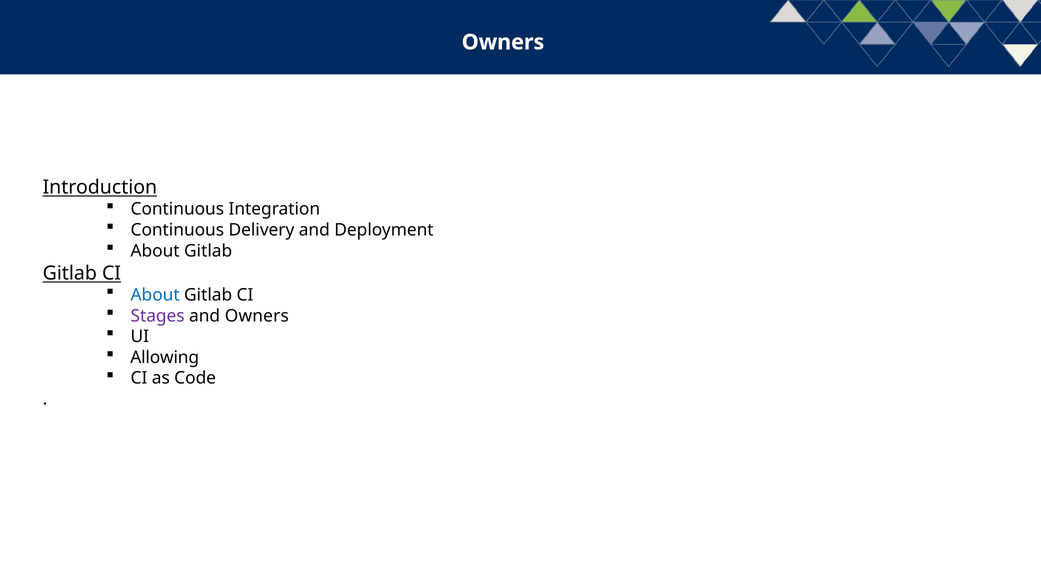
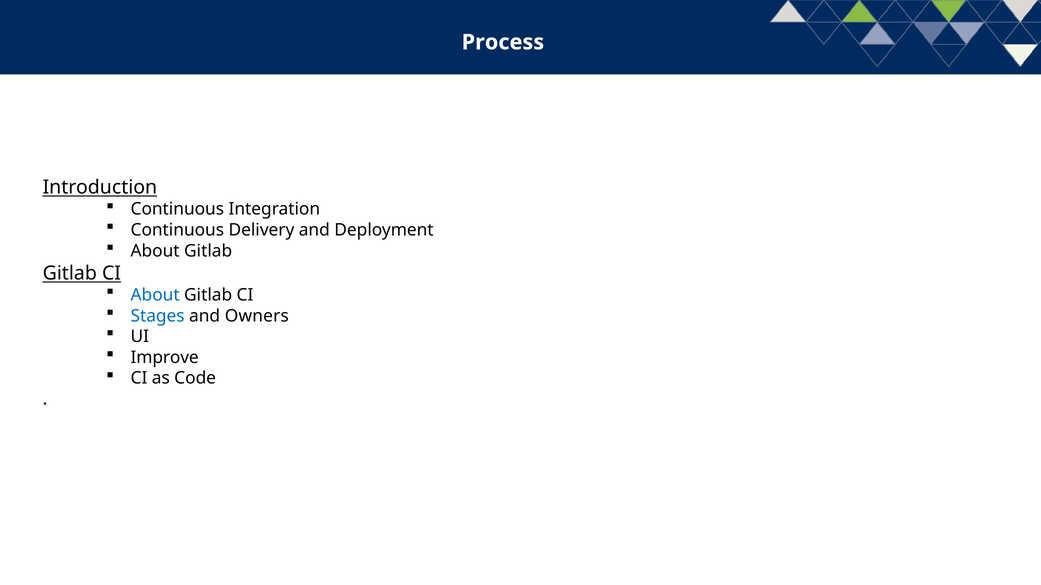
Owners: Owners -> Process (503, 42)
Stages colour: purple -> blue (158, 316)
Allowing: Allowing -> Improve (165, 358)
